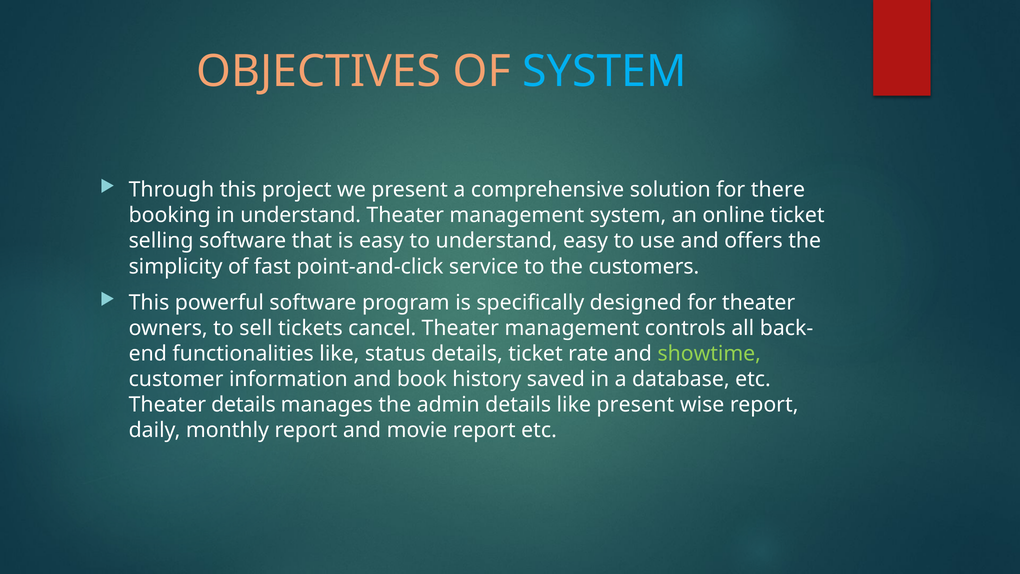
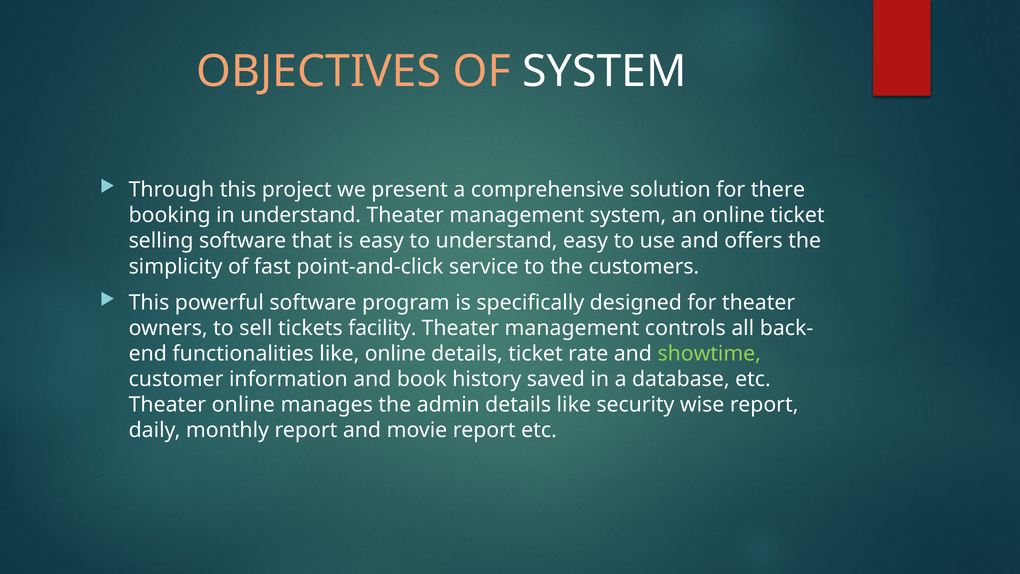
SYSTEM colour: light blue -> white (605, 72)
cancel: cancel -> facility (382, 328)
like status: status -> online (395, 354)
Theater details: details -> online (243, 405)
like present: present -> security (635, 405)
